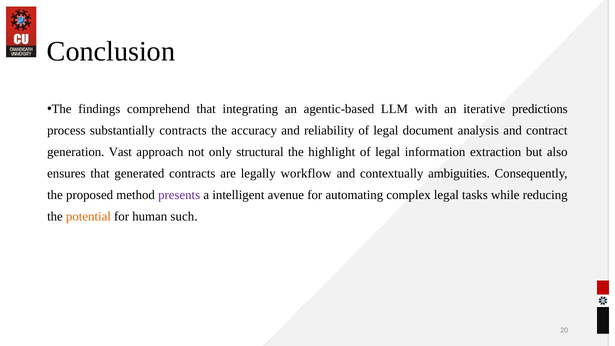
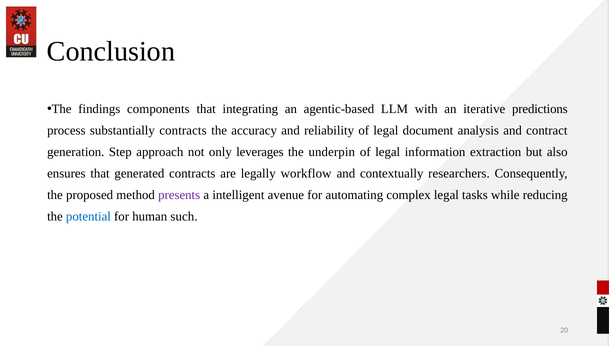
comprehend: comprehend -> components (158, 109)
Vast: Vast -> Step (120, 152)
structural: structural -> leverages (260, 152)
highlight: highlight -> underpin (332, 152)
ambiguities: ambiguities -> researchers (459, 174)
potential colour: orange -> blue (88, 217)
